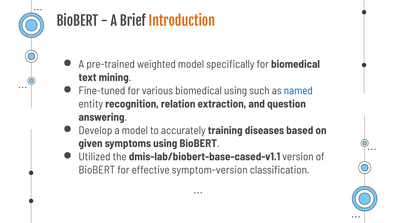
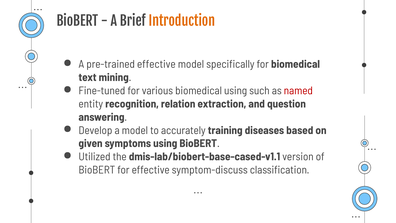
pre-trained weighted: weighted -> effective (156, 64)
named colour: blue -> red (298, 91)
symptom-version: symptom-version -> symptom-discuss (210, 170)
